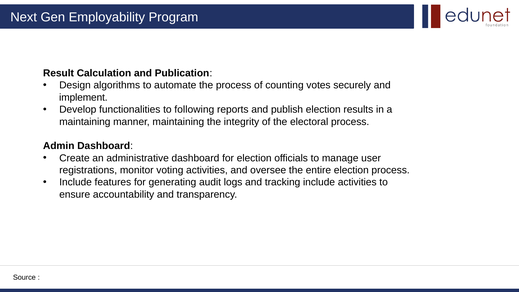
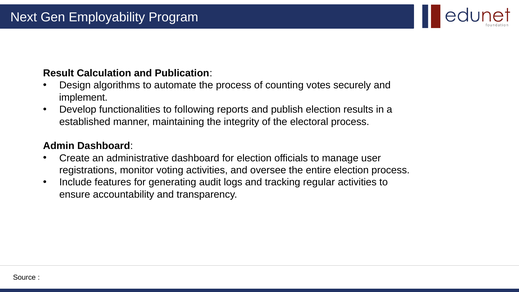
maintaining: maintaining -> established (85, 122)
tracking include: include -> regular (319, 182)
